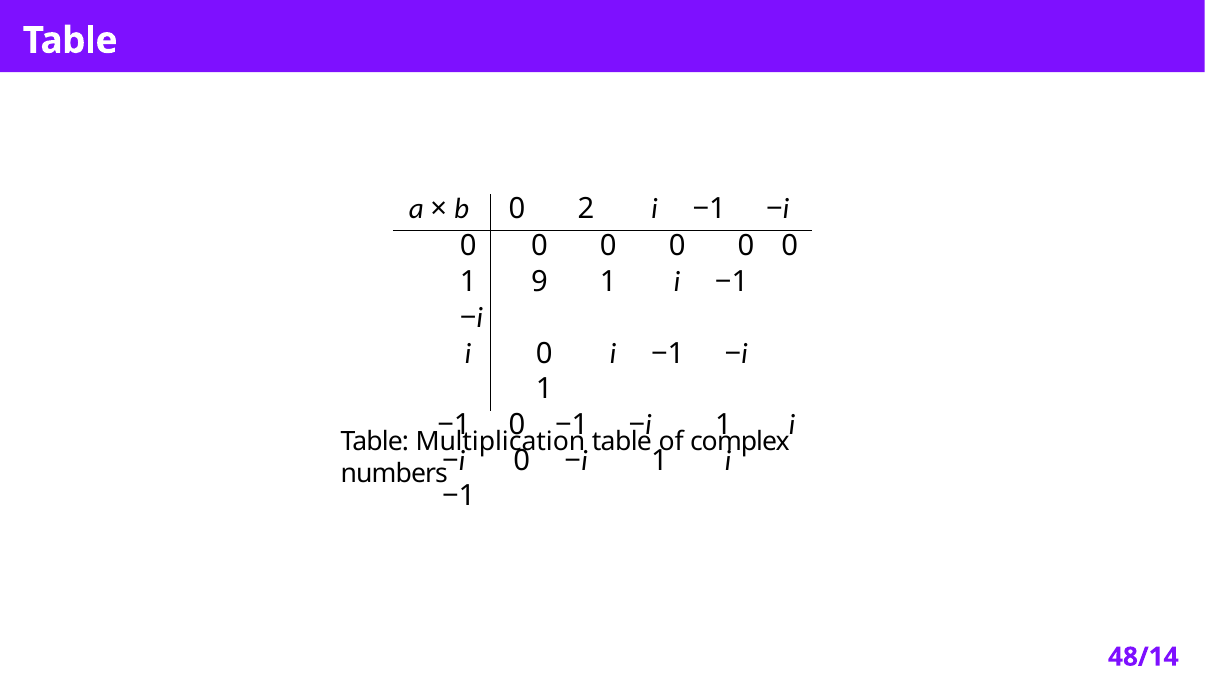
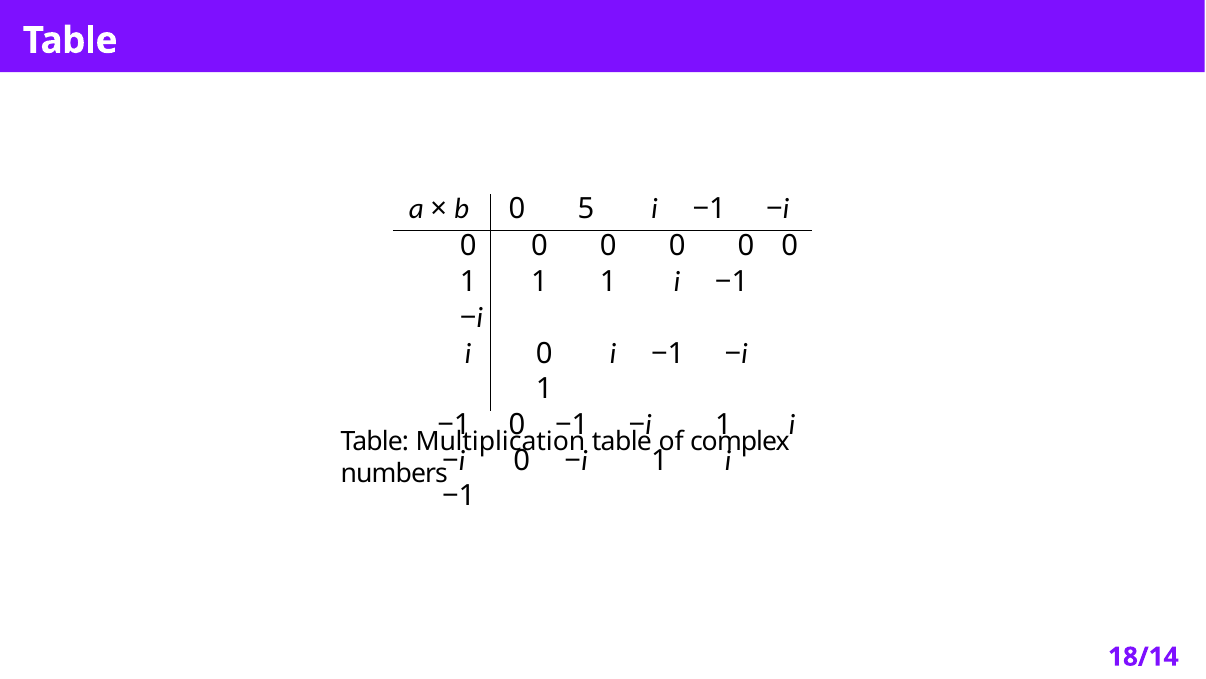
2: 2 -> 5 (586, 209)
9: 9 -> 1 (540, 282)
48/14: 48/14 -> 18/14 (1143, 657)
